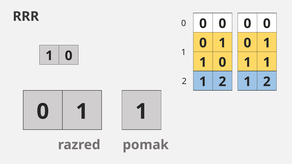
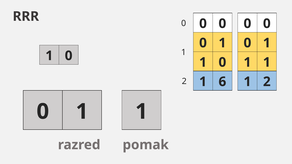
2: 2 -> 6 (222, 82)
